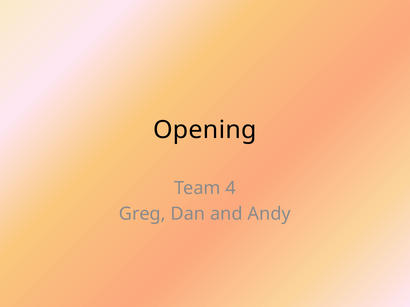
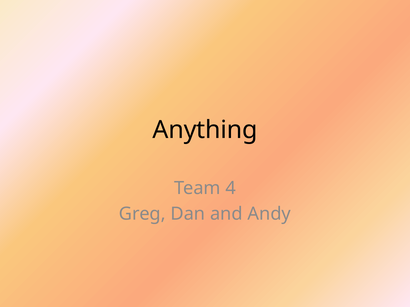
Opening: Opening -> Anything (205, 130)
